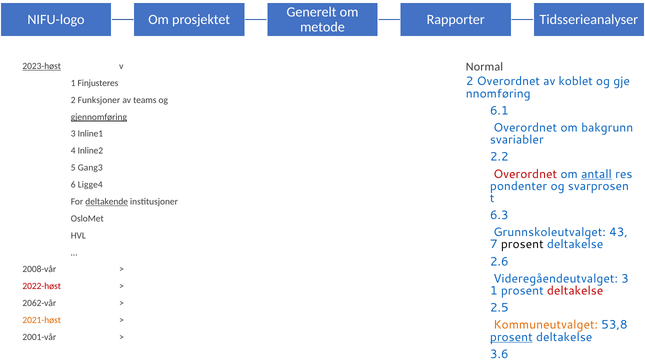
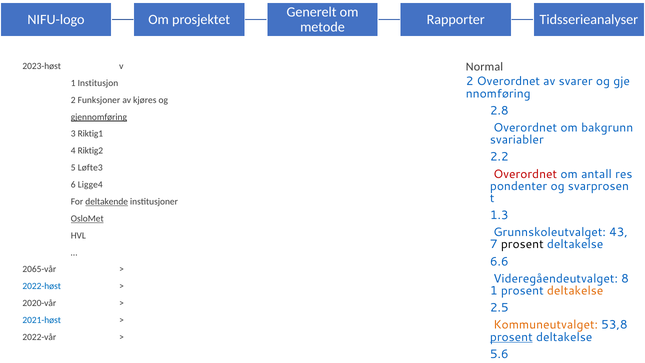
2023-høst underline: present -> none (42, 66)
av koblet: koblet -> svarer (576, 81)
Finjusteres: Finjusteres -> Institusjon (98, 83)
teams: teams -> kjøres (145, 100)
6.1: 6.1 -> 2.8 (499, 111)
Inline1: Inline1 -> Riktig1 (90, 134)
Inline2: Inline2 -> Riktig2 (90, 151)
Gang3: Gang3 -> Løfte3 (90, 168)
antall underline: present -> none (597, 174)
6.3: 6.3 -> 1.3 (499, 215)
OsloMet underline: none -> present (87, 218)
2.6: 2.6 -> 6.6 (499, 261)
2008-vår: 2008-vår -> 2065-vår (39, 269)
Videregåendeutvalget 3: 3 -> 8 (625, 279)
2022-høst colour: red -> blue (42, 286)
deltakelse colour: red -> orange (575, 291)
2062-vår: 2062-vår -> 2020-vår (39, 303)
2021-høst colour: orange -> blue (42, 320)
2001-vår: 2001-vår -> 2022-vår (39, 337)
3.6: 3.6 -> 5.6 (499, 354)
